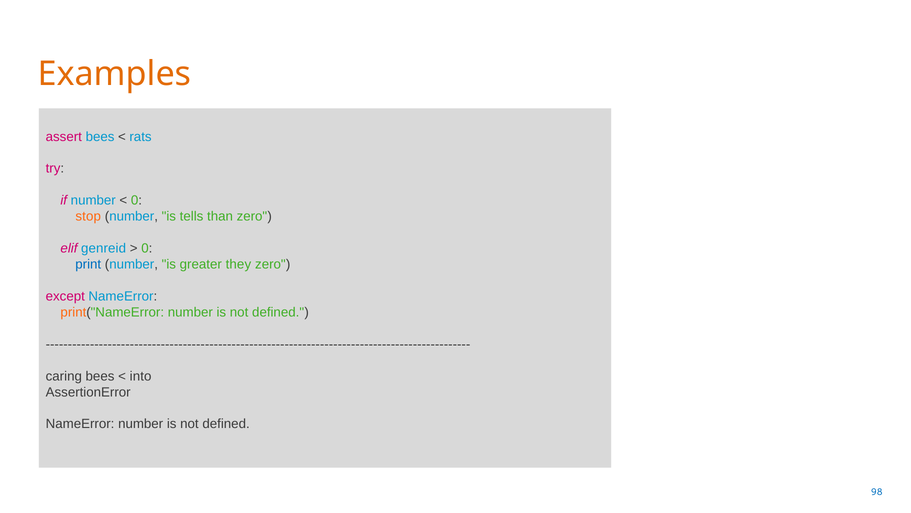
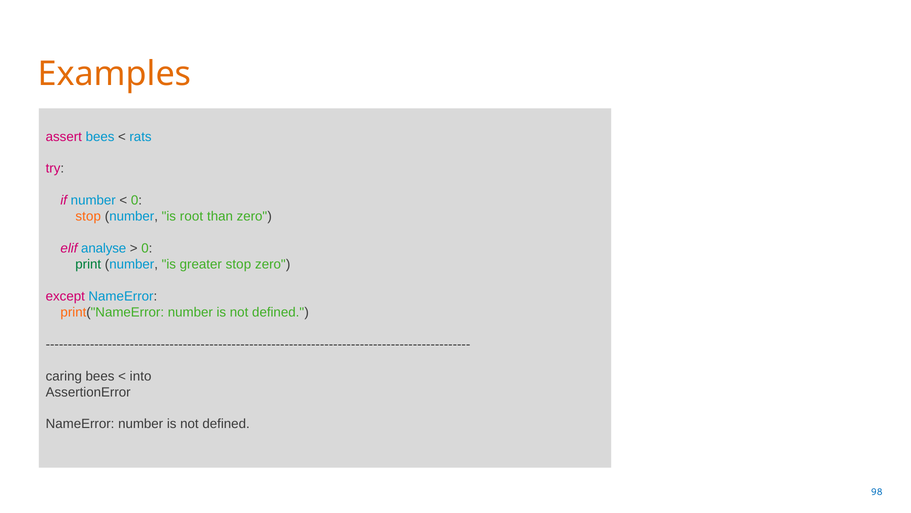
tells: tells -> root (191, 216)
genreid: genreid -> analyse (104, 248)
print colour: blue -> green (88, 264)
greater they: they -> stop (238, 264)
